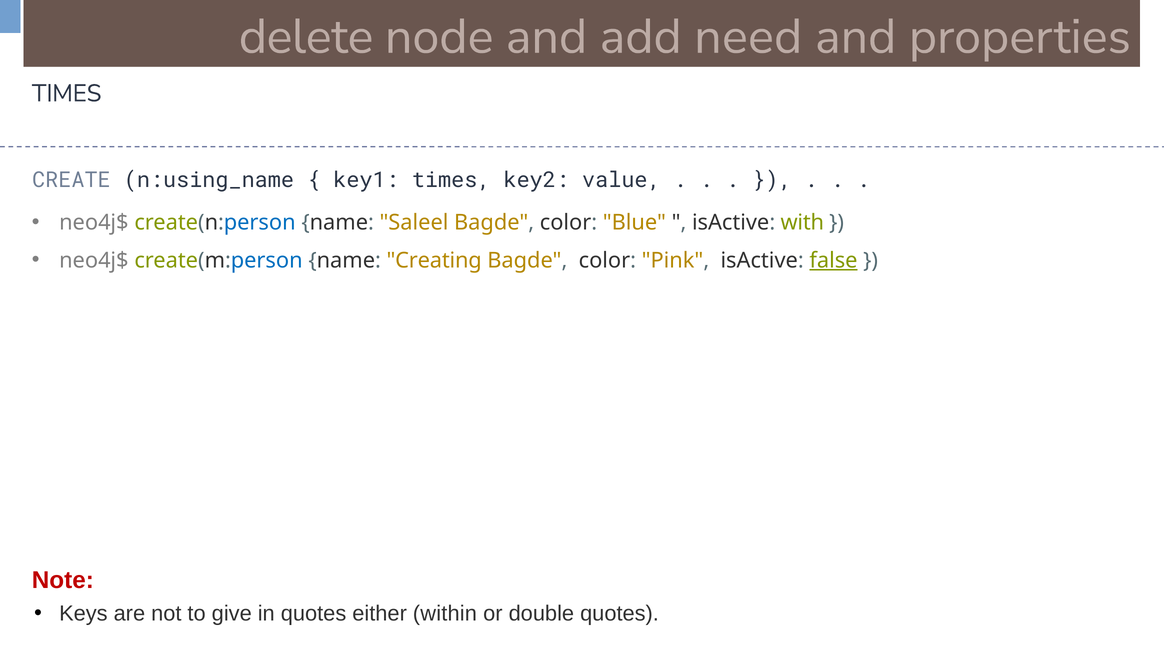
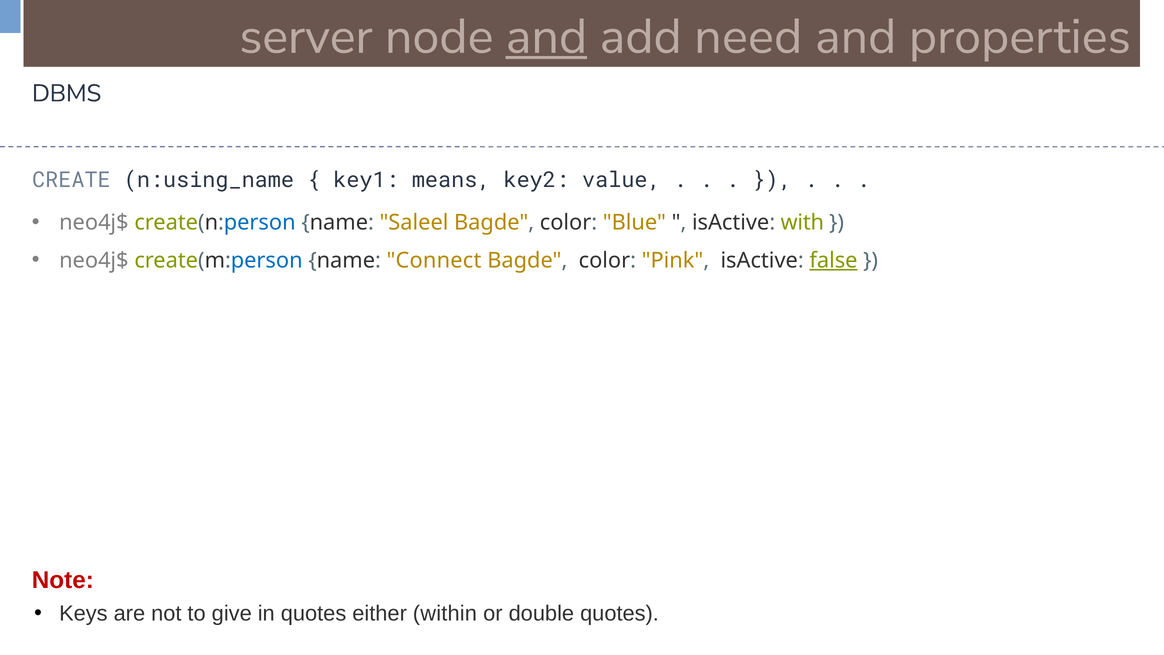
delete: delete -> server (306, 37)
and underline: none -> present (546, 37)
TIMES: TIMES -> DBMS (67, 93)
key1 times: times -> means (451, 180)
Creating: Creating -> Connect (434, 260)
